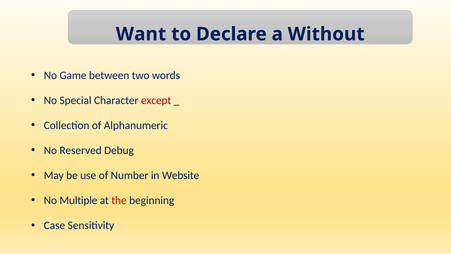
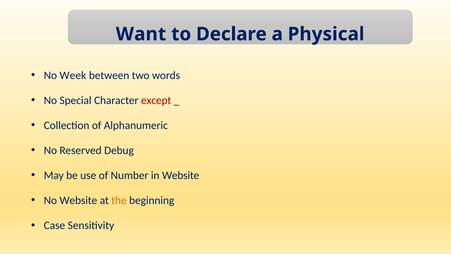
Without: Without -> Physical (326, 34)
Game: Game -> Week (73, 75)
No Multiple: Multiple -> Website (78, 200)
the colour: red -> orange (119, 200)
